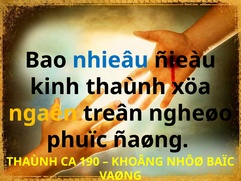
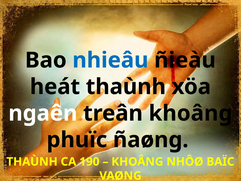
kinh: kinh -> heát (55, 87)
ngaên colour: yellow -> white (43, 113)
treân ngheøo: ngheøo -> khoâng (191, 113)
